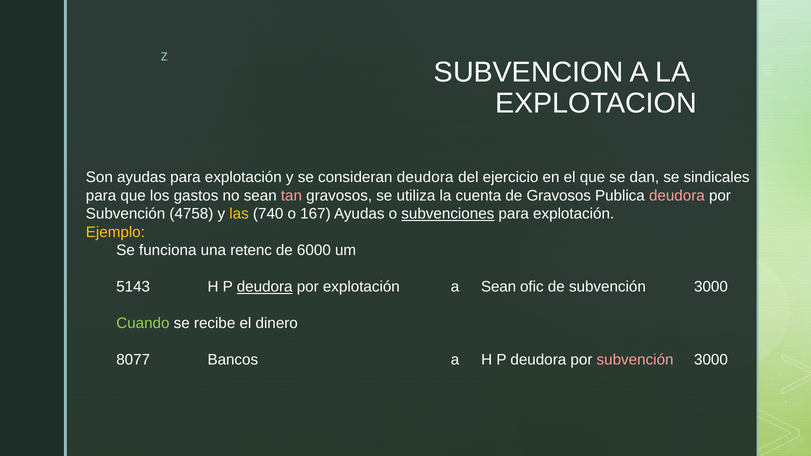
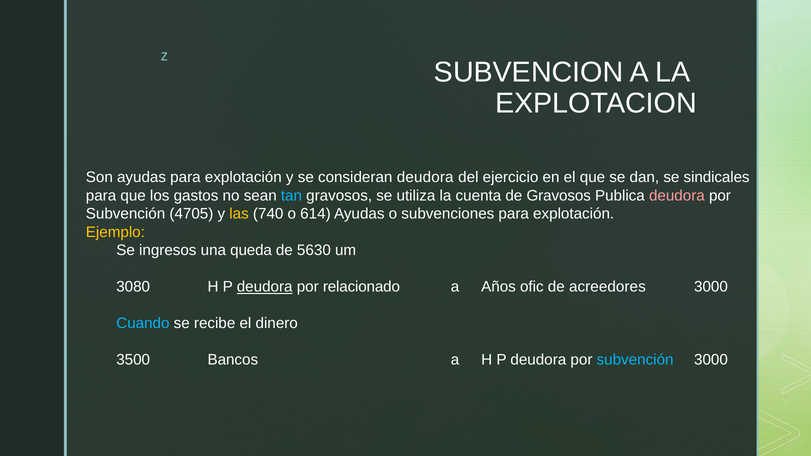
tan colour: pink -> light blue (291, 196)
4758: 4758 -> 4705 (191, 214)
167: 167 -> 614 (315, 214)
subvenciones underline: present -> none (448, 214)
funciona: funciona -> ingresos (168, 250)
retenc: retenc -> queda (251, 250)
6000: 6000 -> 5630 (314, 250)
5143: 5143 -> 3080 (133, 287)
por explotación: explotación -> relacionado (361, 287)
a Sean: Sean -> Años (499, 287)
de subvención: subvención -> acreedores (607, 287)
Cuando colour: light green -> light blue (143, 323)
8077: 8077 -> 3500 (133, 360)
subvención colour: pink -> light blue (635, 360)
